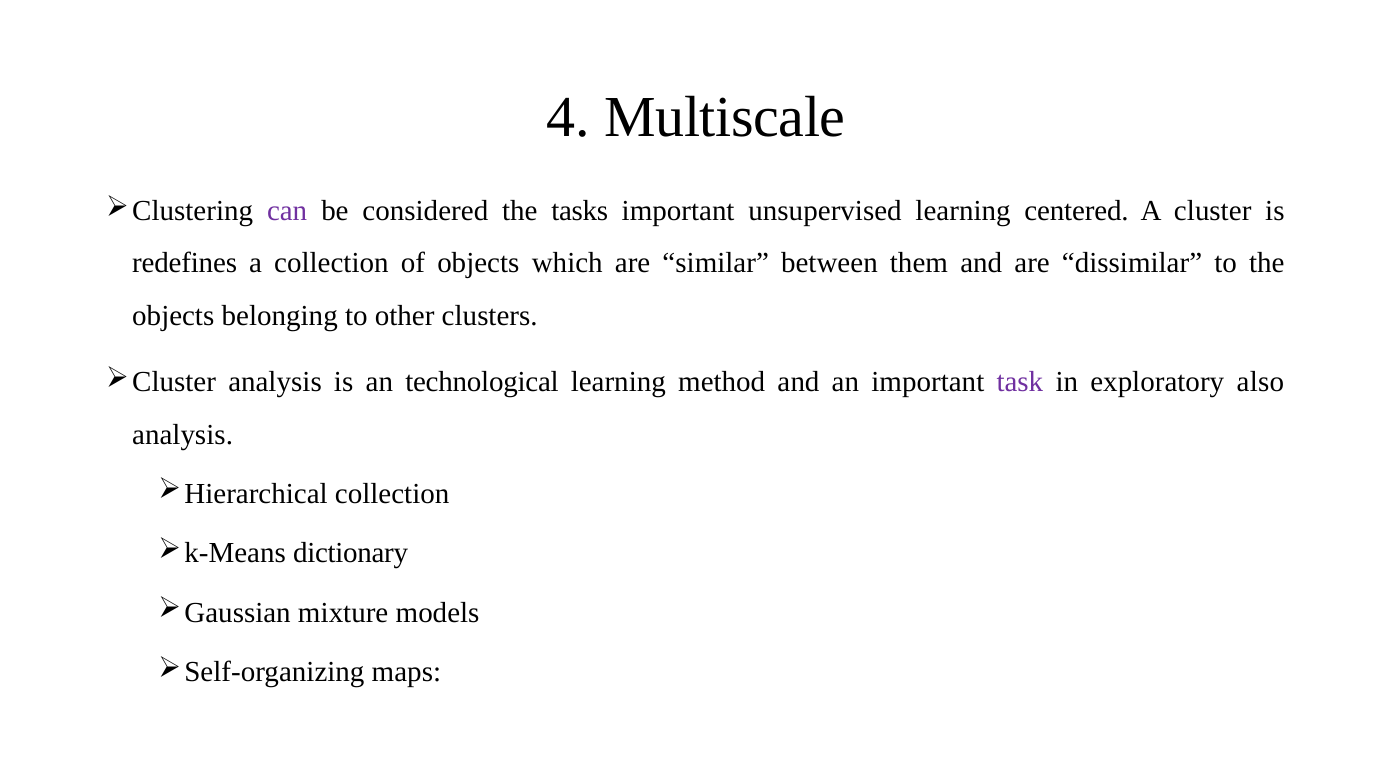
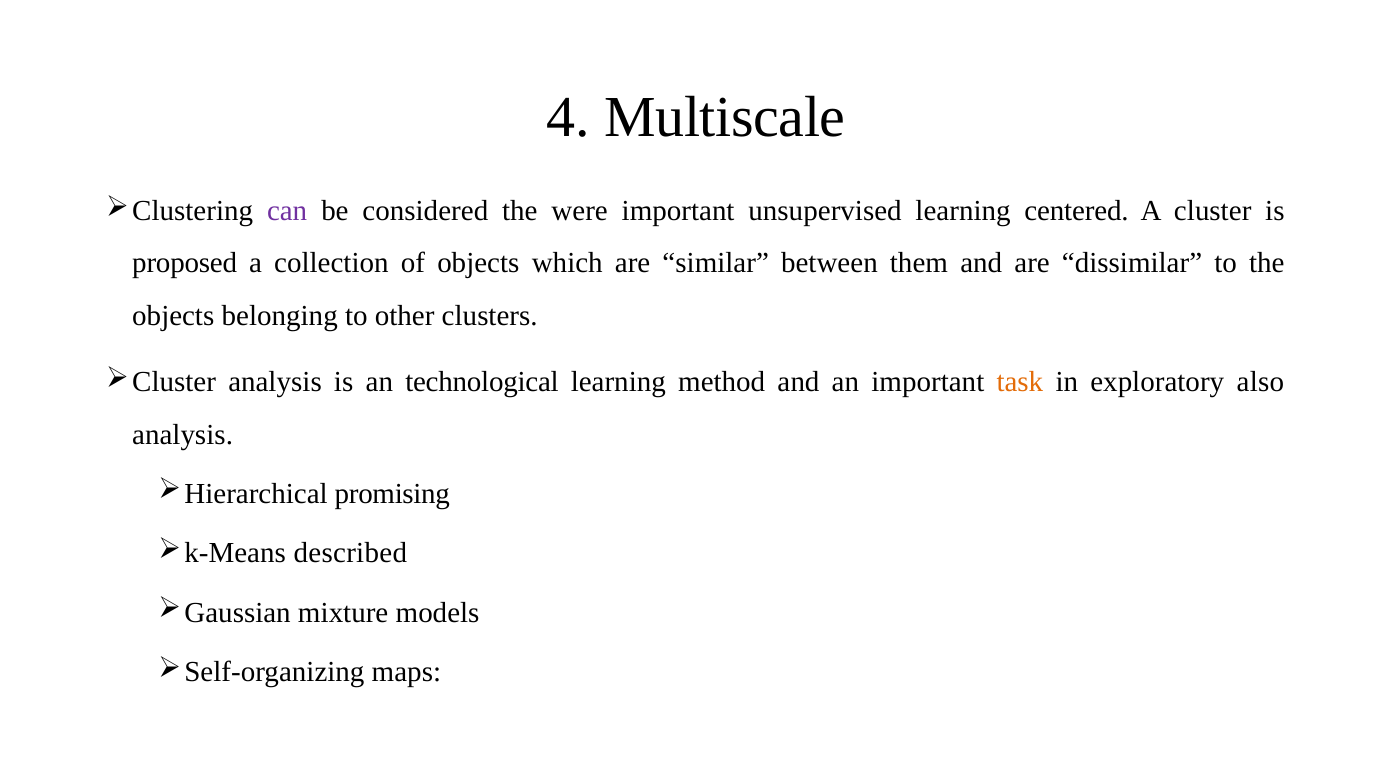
tasks: tasks -> were (580, 211)
redefines: redefines -> proposed (185, 263)
task colour: purple -> orange (1020, 382)
collection: collection -> promising (392, 494)
dictionary: dictionary -> described (350, 553)
